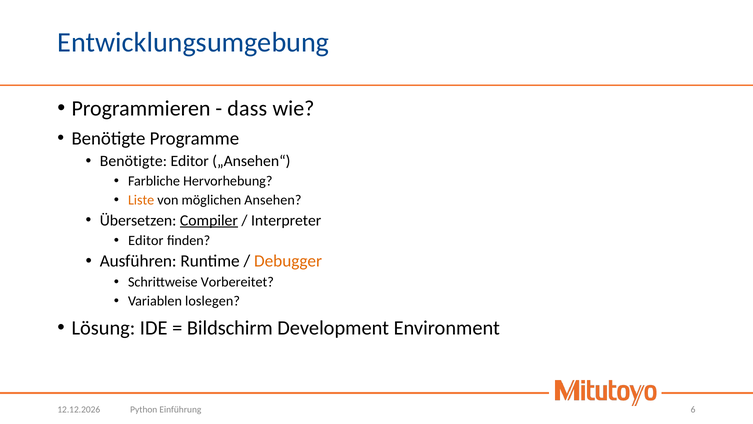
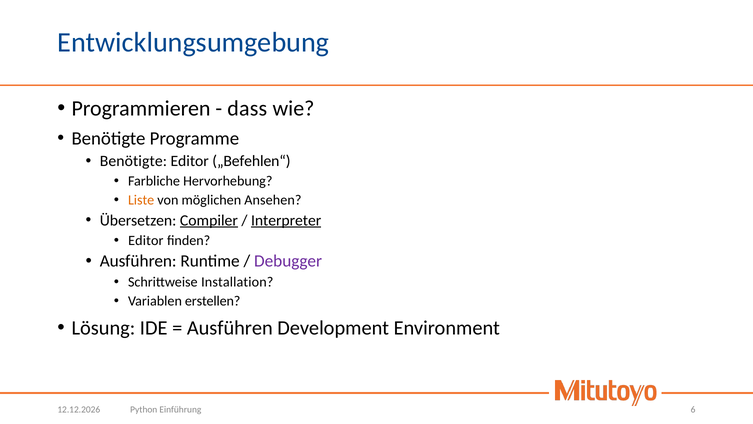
„Ansehen“: „Ansehen“ -> „Befehlen“ (251, 161)
Interpreter underline: none -> present (286, 220)
Debugger colour: orange -> purple (288, 261)
Vorbereitet: Vorbereitet -> Installation (237, 282)
loslegen: loslegen -> erstellen (213, 301)
Bildschirm: Bildschirm -> Ausführen (230, 327)
